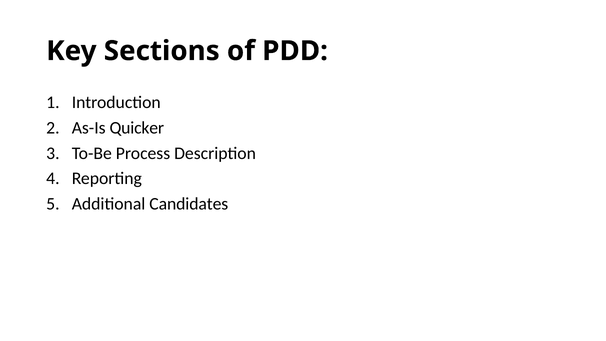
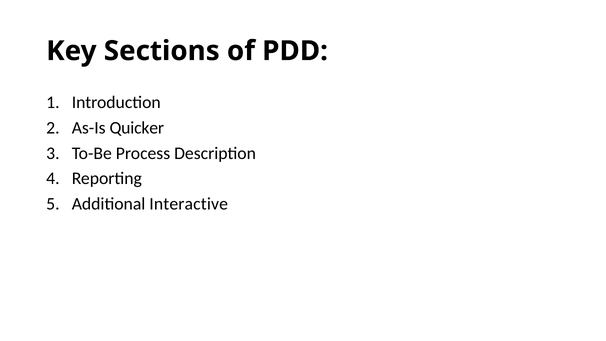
Candidates: Candidates -> Interactive (189, 204)
